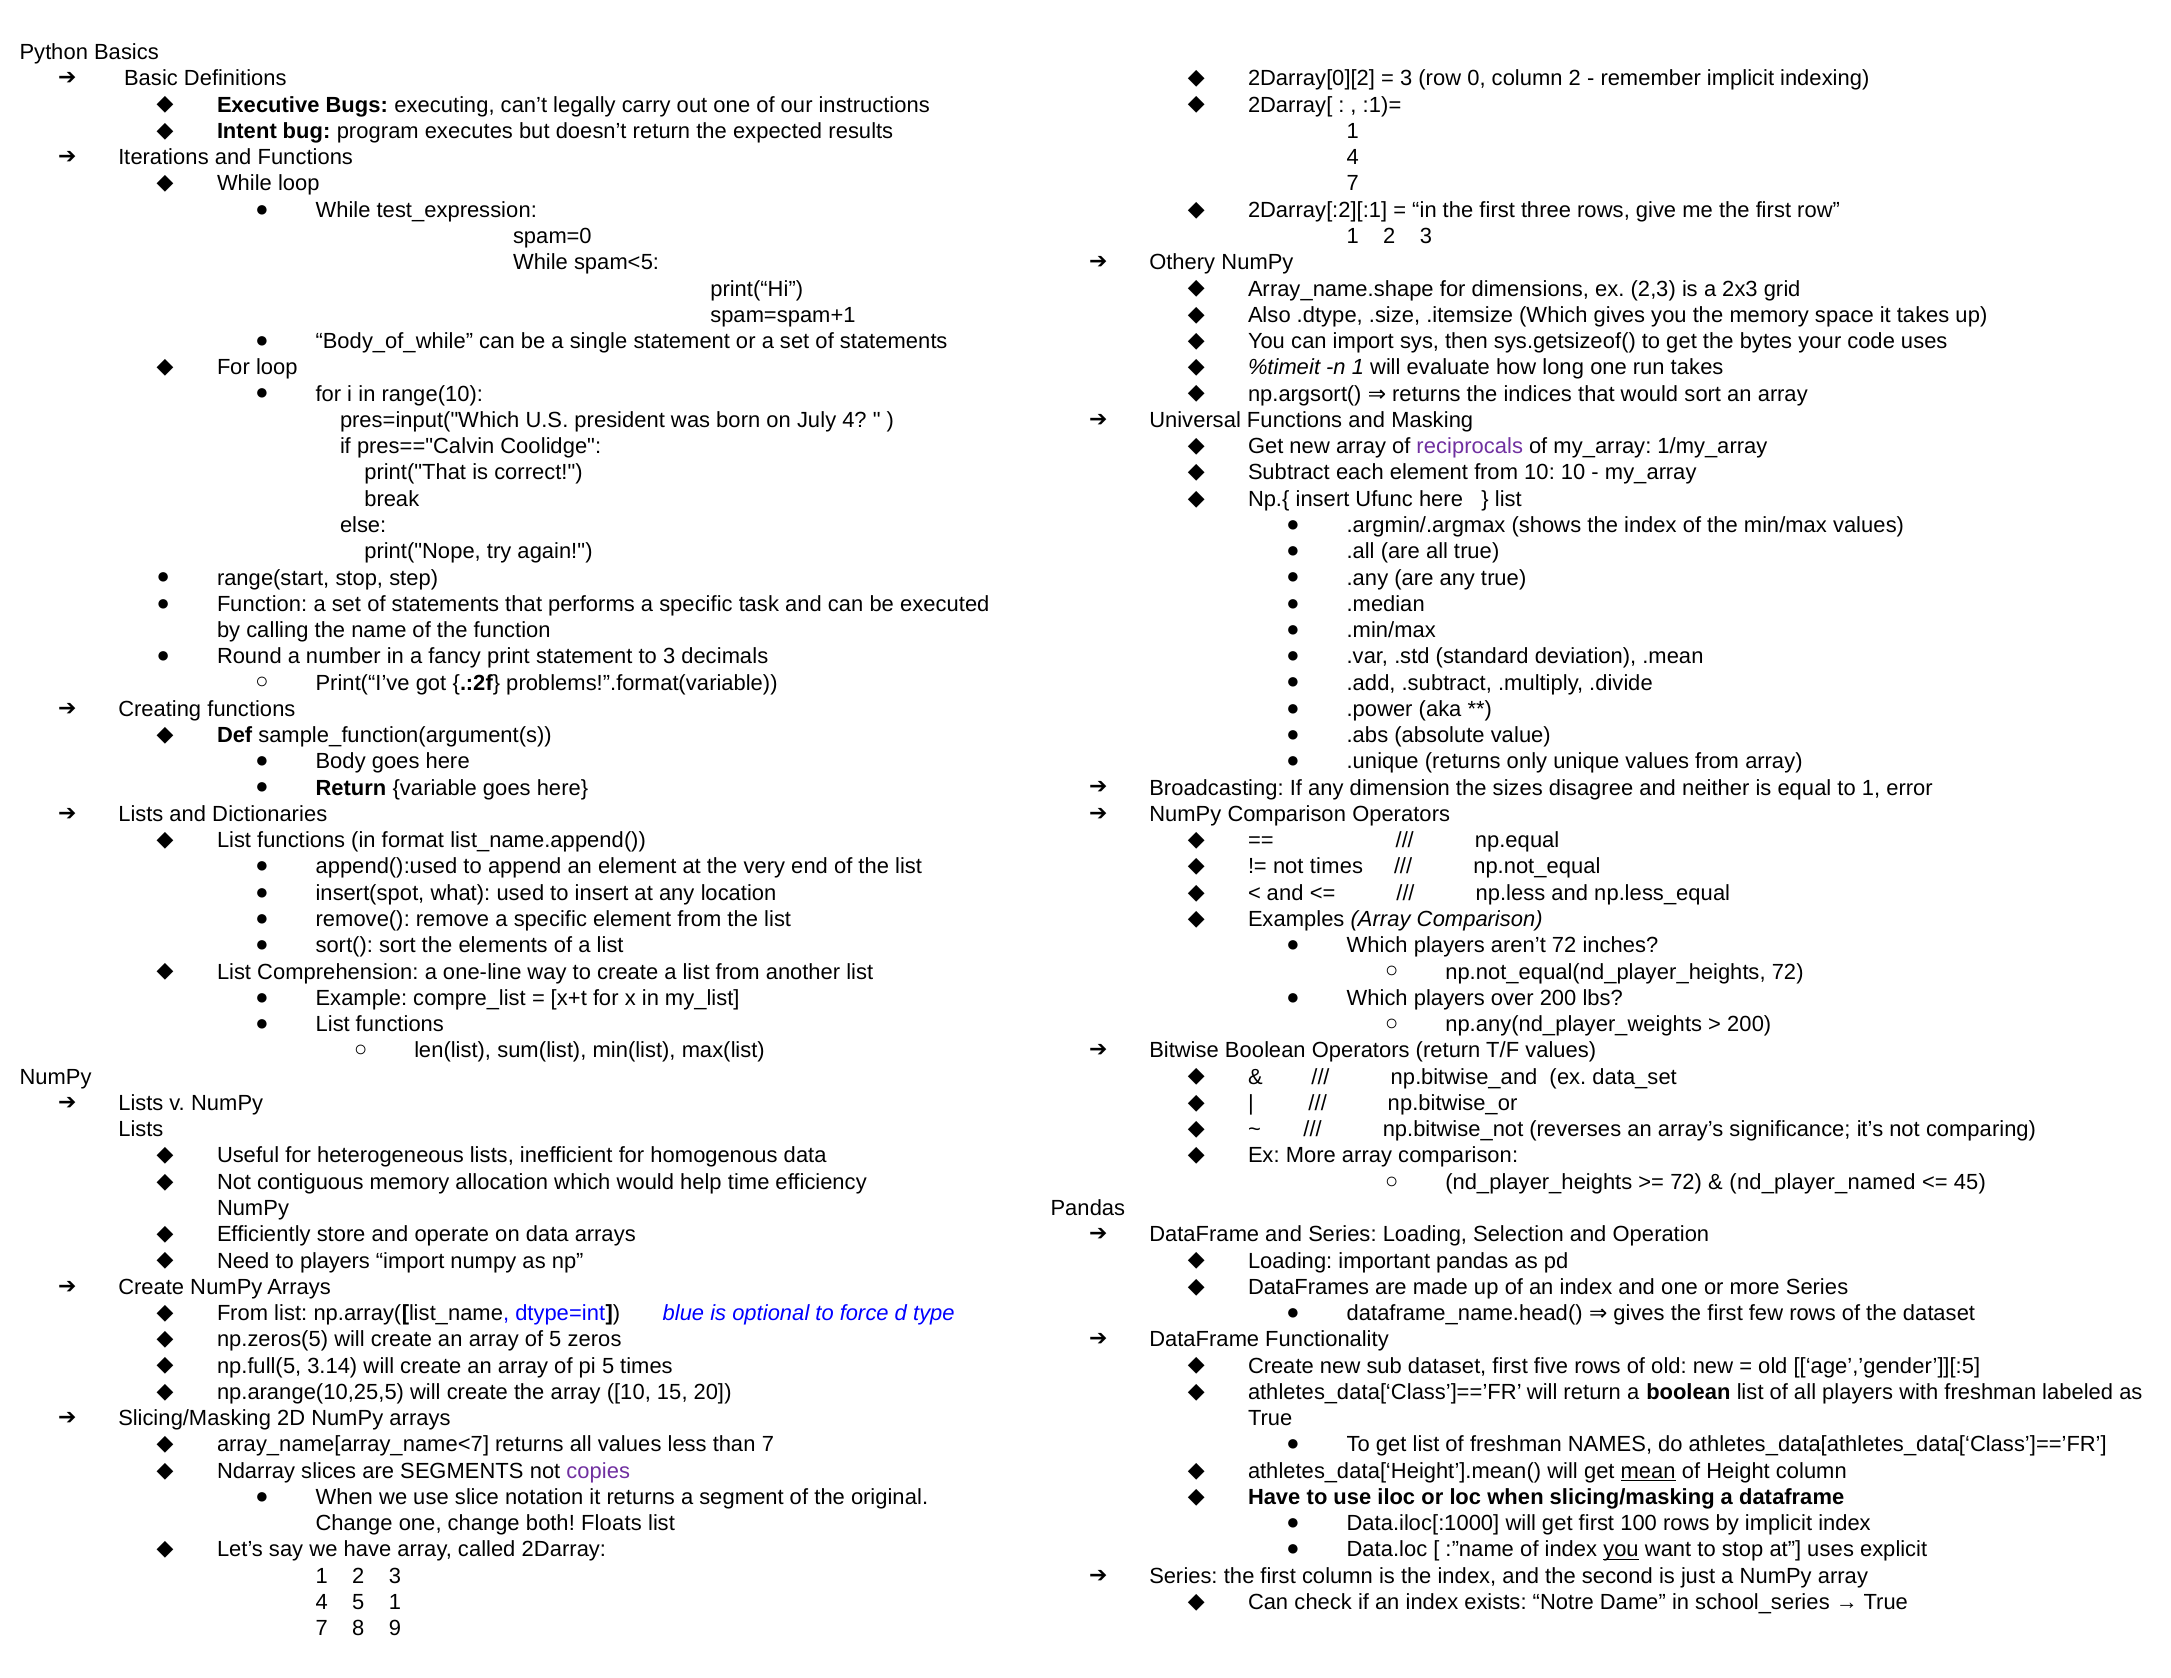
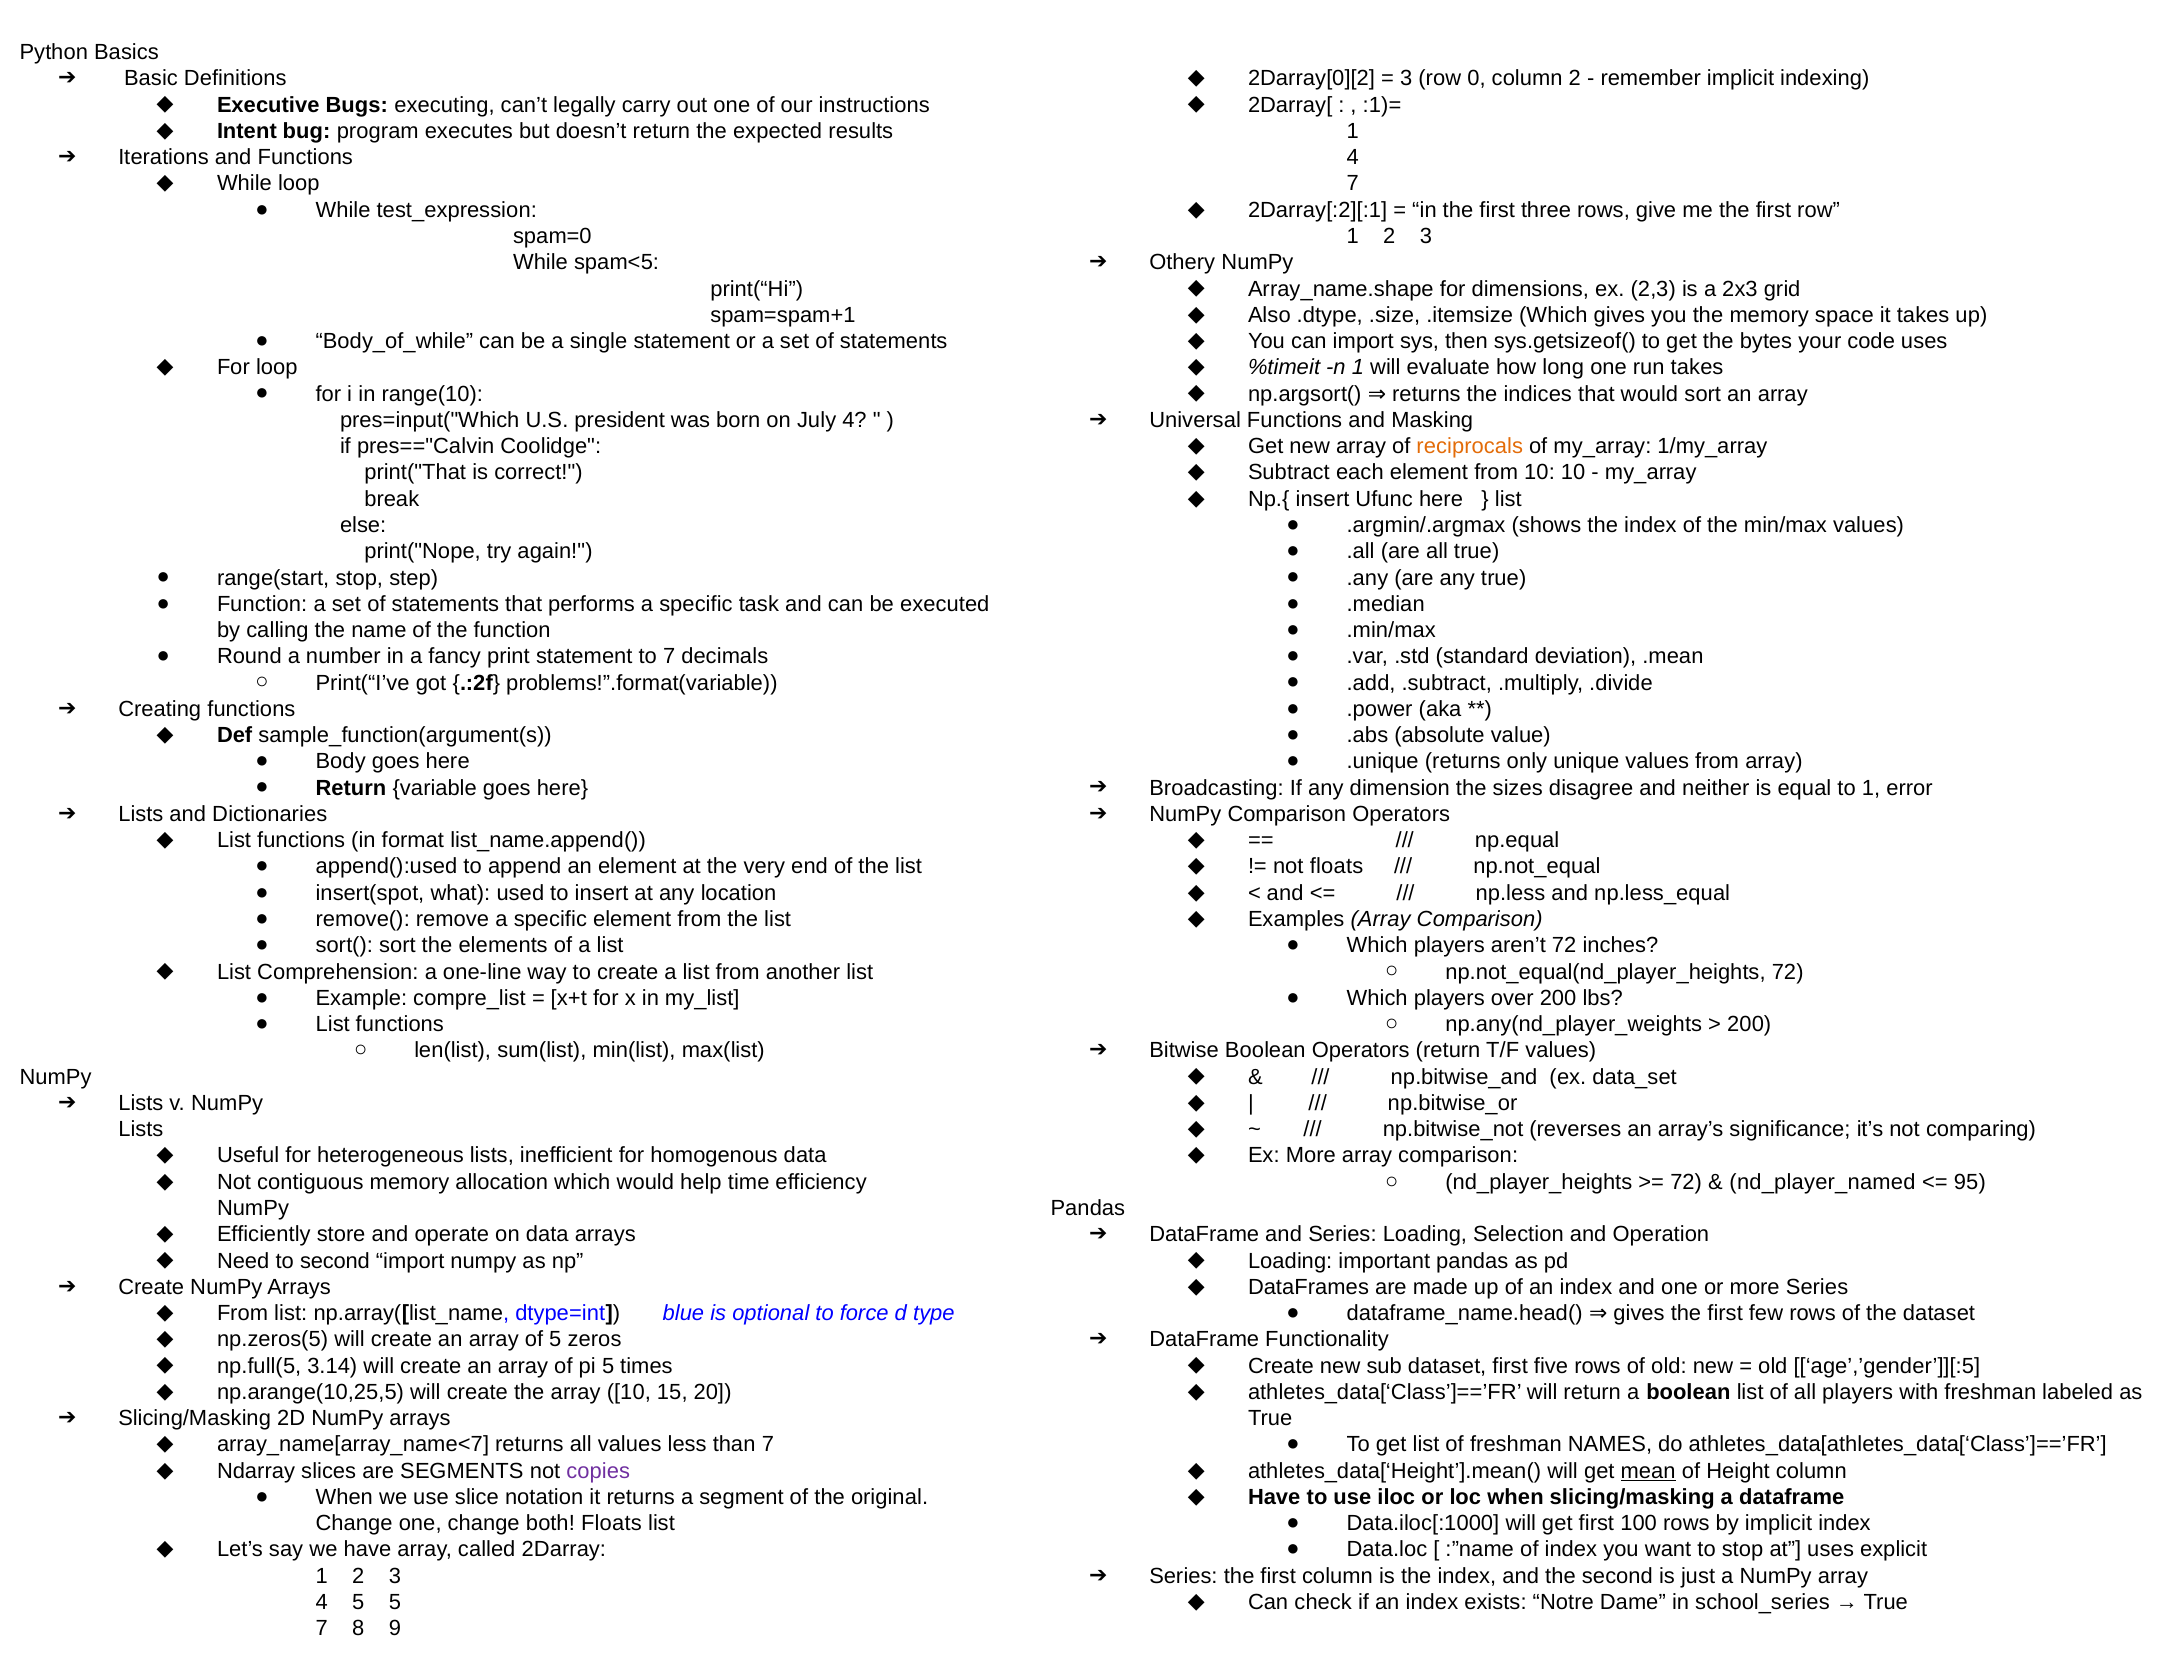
reciprocals colour: purple -> orange (1470, 446)
to 3: 3 -> 7 (669, 656)
not times: times -> floats (1337, 867)
45: 45 -> 95 (1970, 1182)
to players: players -> second (335, 1260)
you underline: present -> none (1621, 1549)
5 1: 1 -> 5 (395, 1602)
